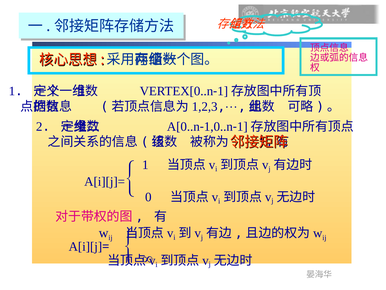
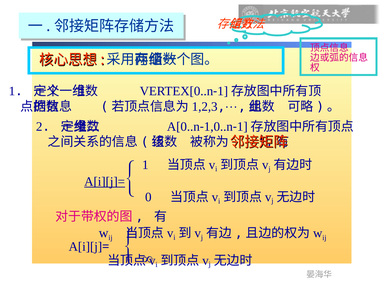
A[i][j]= underline: none -> present (105, 181)
